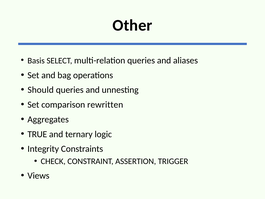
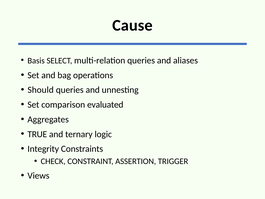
Other: Other -> Cause (132, 25)
rewritten: rewritten -> evaluated (105, 105)
